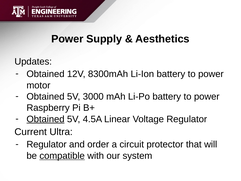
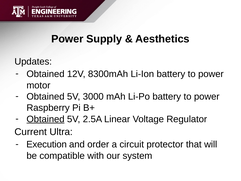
4.5A: 4.5A -> 2.5A (92, 119)
Regulator: Regulator -> Execution (47, 144)
compatible underline: present -> none (62, 156)
